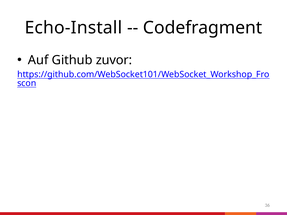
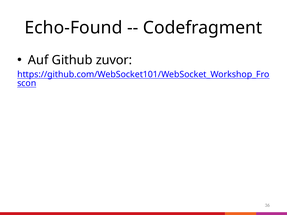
Echo-Install: Echo-Install -> Echo-Found (73, 28)
